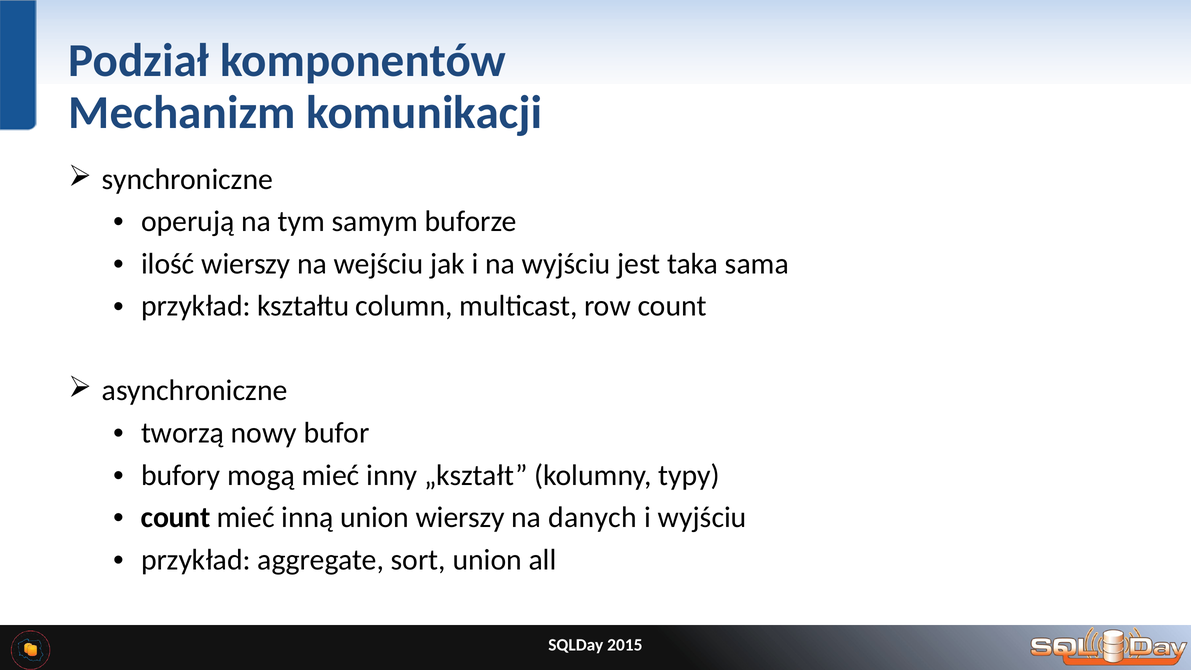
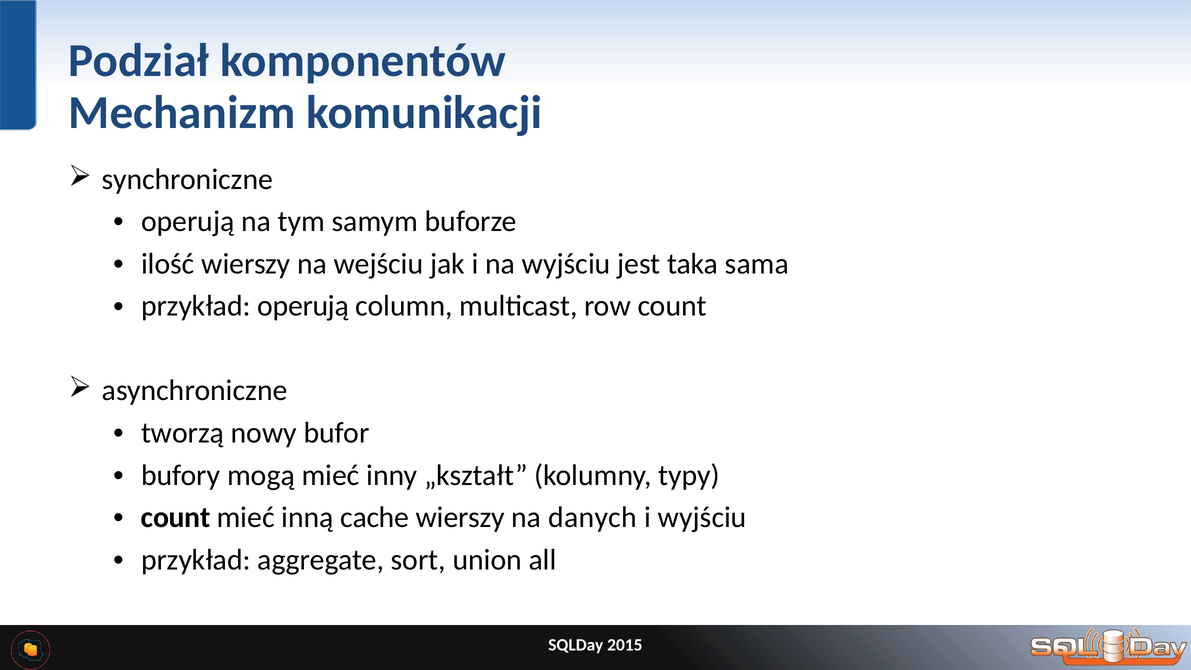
przykład kształtu: kształtu -> operują (303, 306)
inną union: union -> cache (375, 517)
